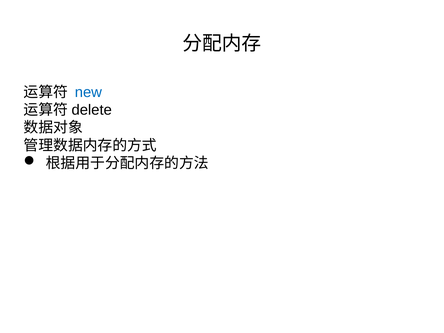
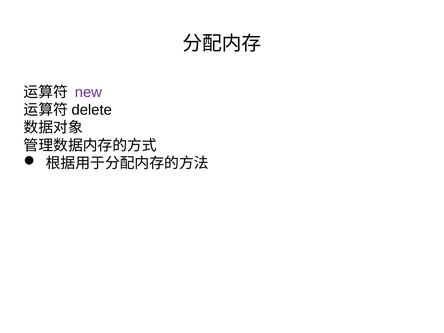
new colour: blue -> purple (88, 92)
